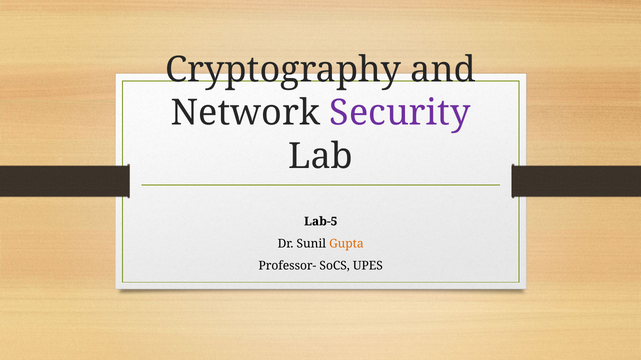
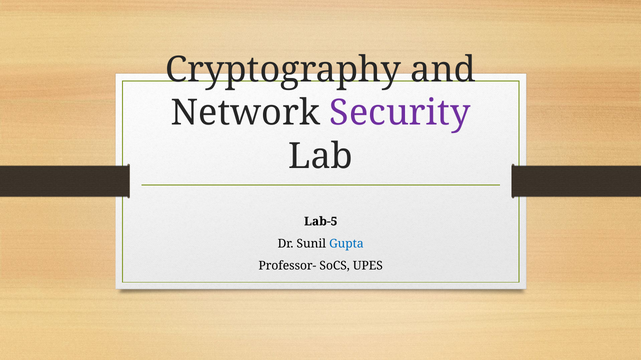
Gupta colour: orange -> blue (346, 244)
